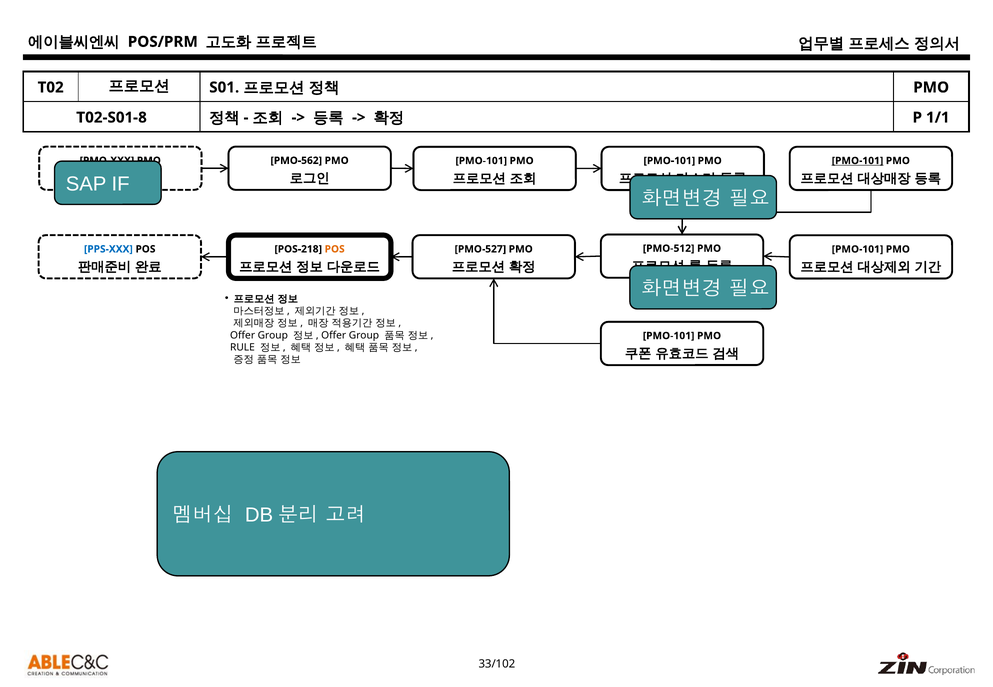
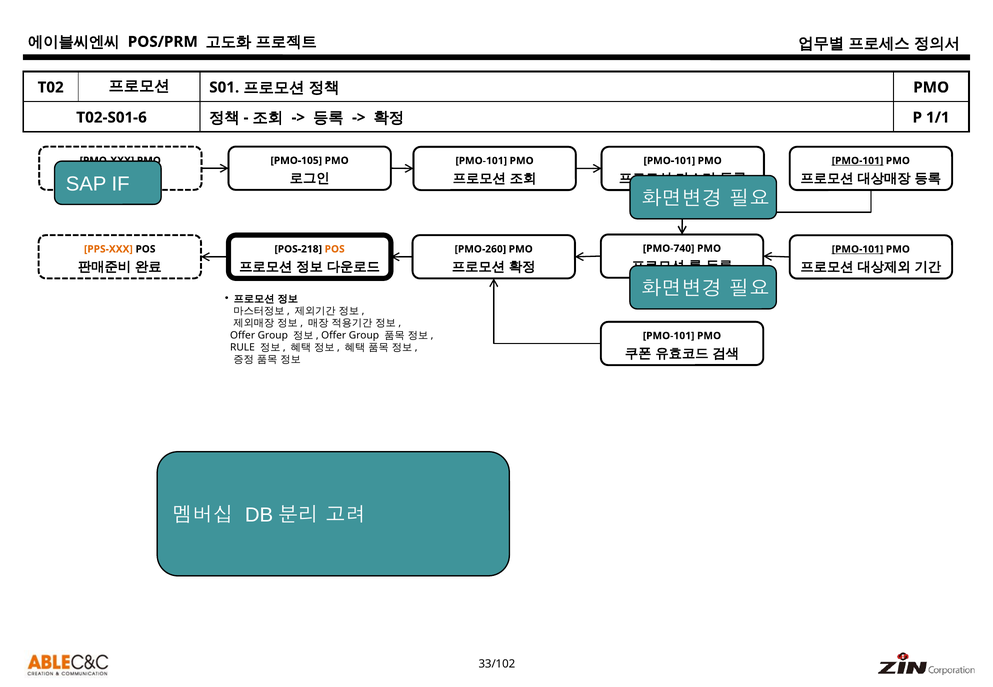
T02-S01-8: T02-S01-8 -> T02-S01-6 (112, 118)
PMO-562: PMO-562 -> PMO-105 (296, 161)
PMO-512: PMO-512 -> PMO-740 (669, 249)
PPS-XXX colour: blue -> orange (108, 249)
PMO-527: PMO-527 -> PMO-260 (480, 249)
PMO-101 underline: none -> present (857, 249)
